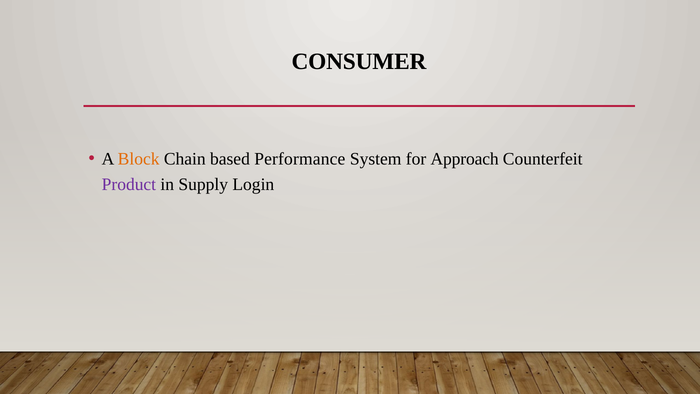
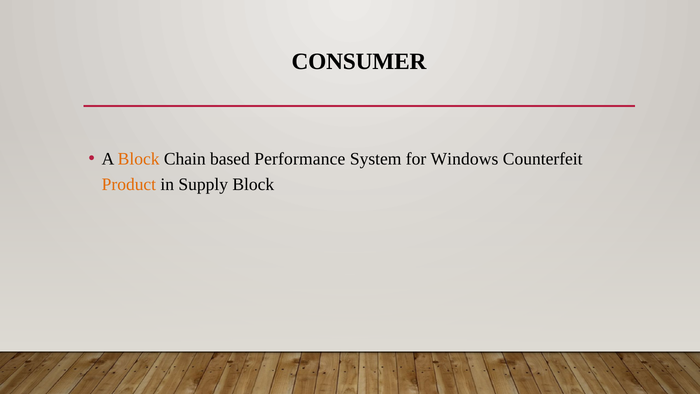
Approach: Approach -> Windows (464, 159)
Product colour: purple -> orange (129, 184)
Supply Login: Login -> Block (253, 184)
